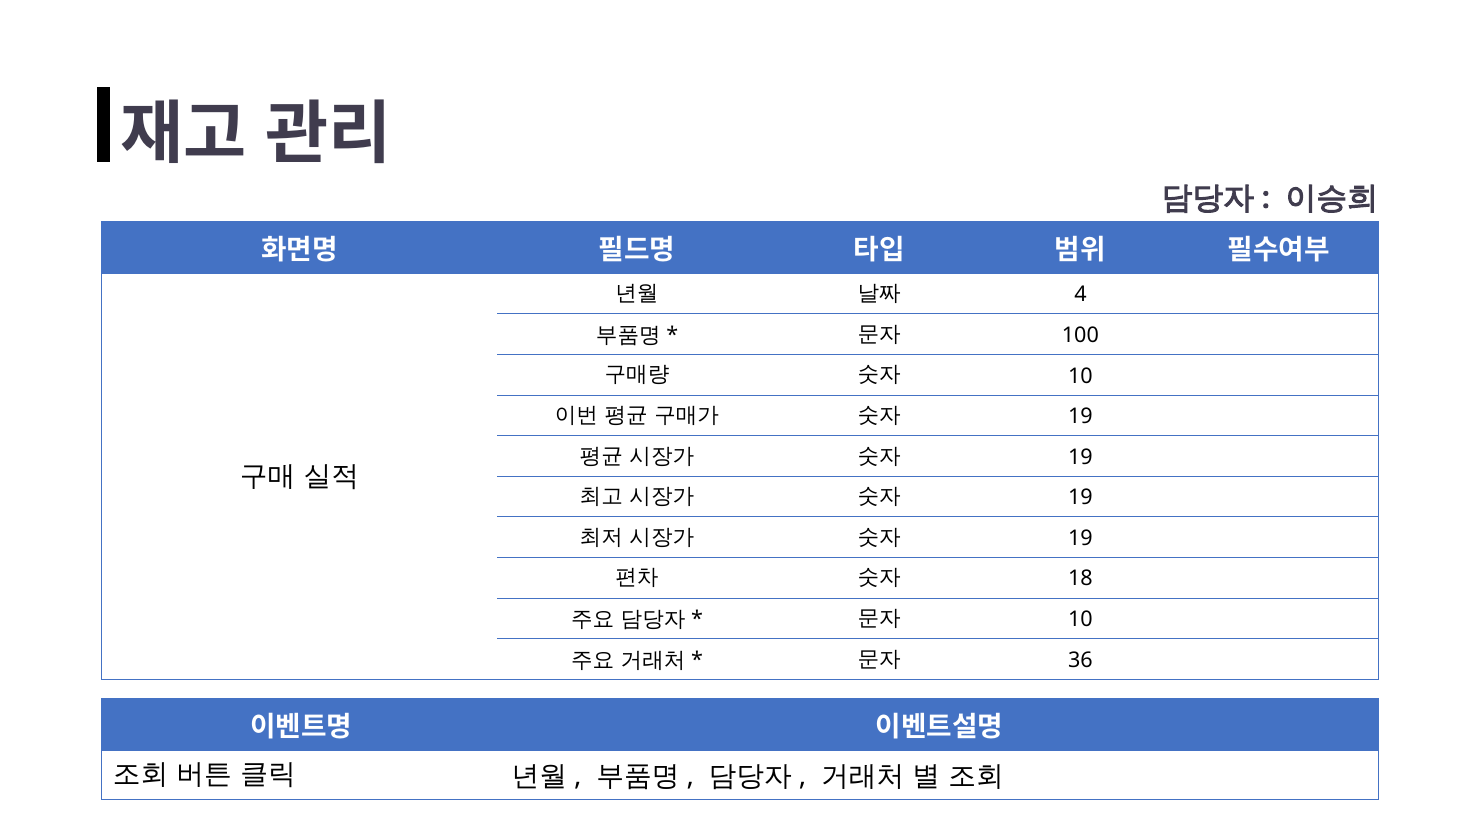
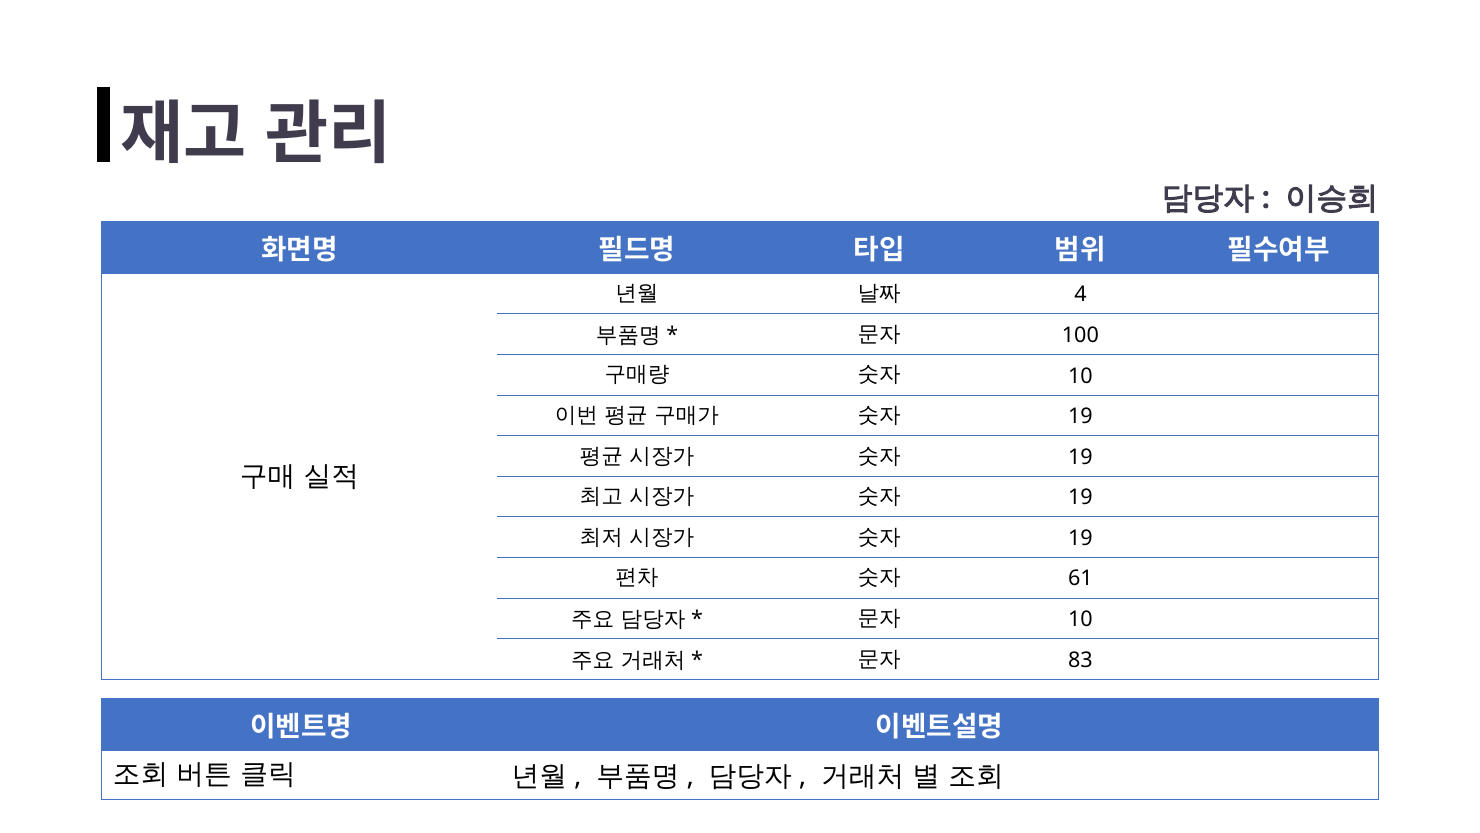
18: 18 -> 61 (1080, 579)
36: 36 -> 83 (1080, 660)
